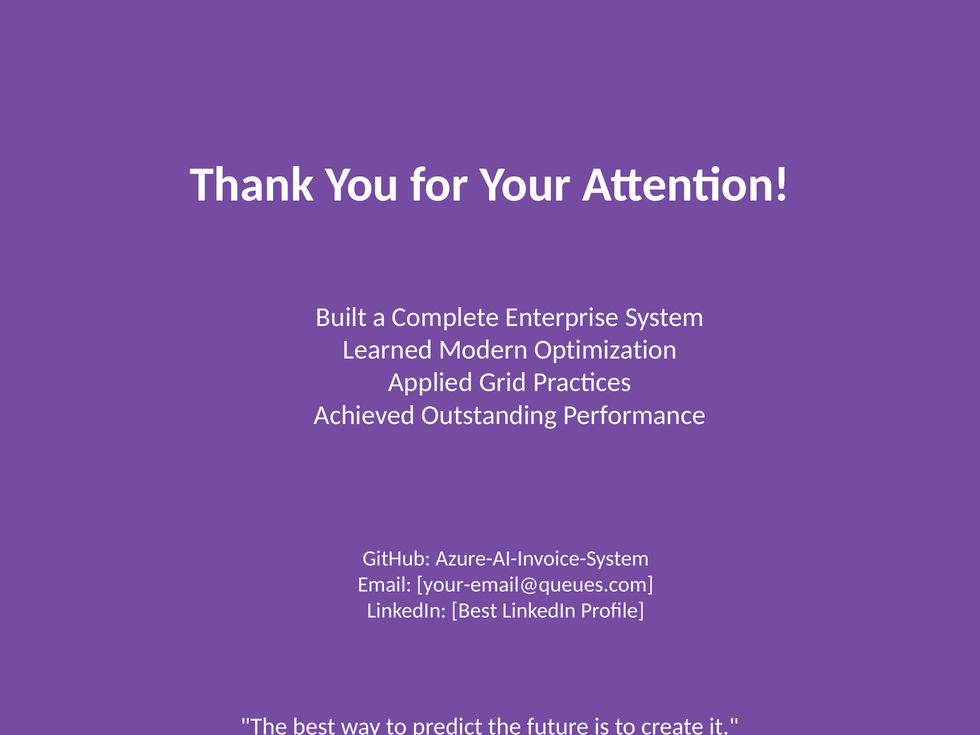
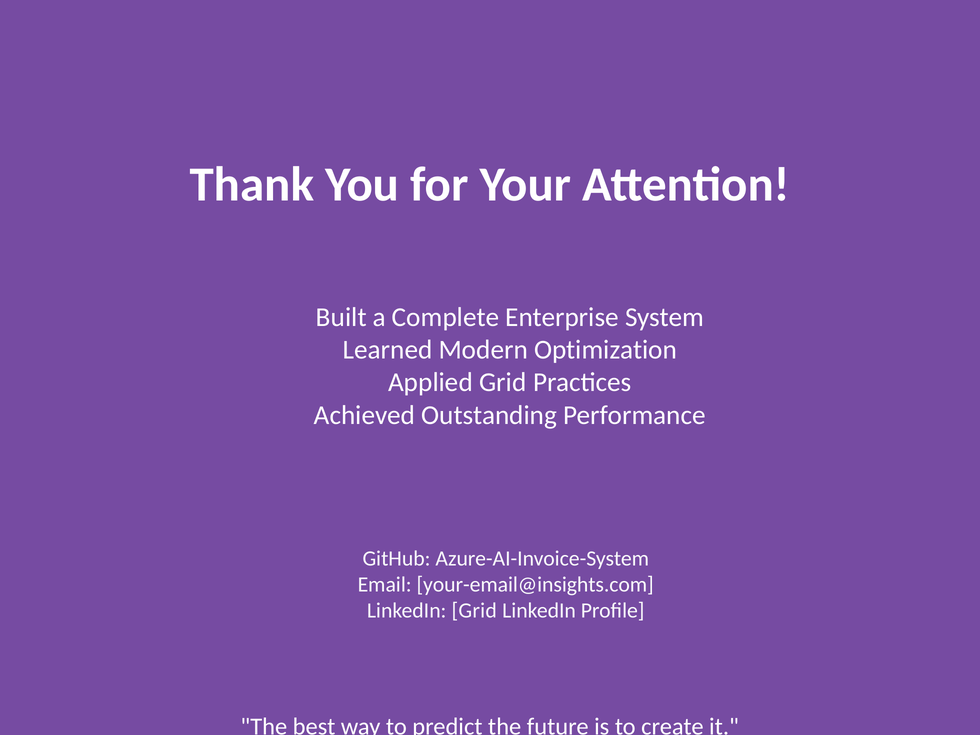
your-email@queues.com: your-email@queues.com -> your-email@insights.com (535, 585)
Best: Best -> Grid (474, 611)
